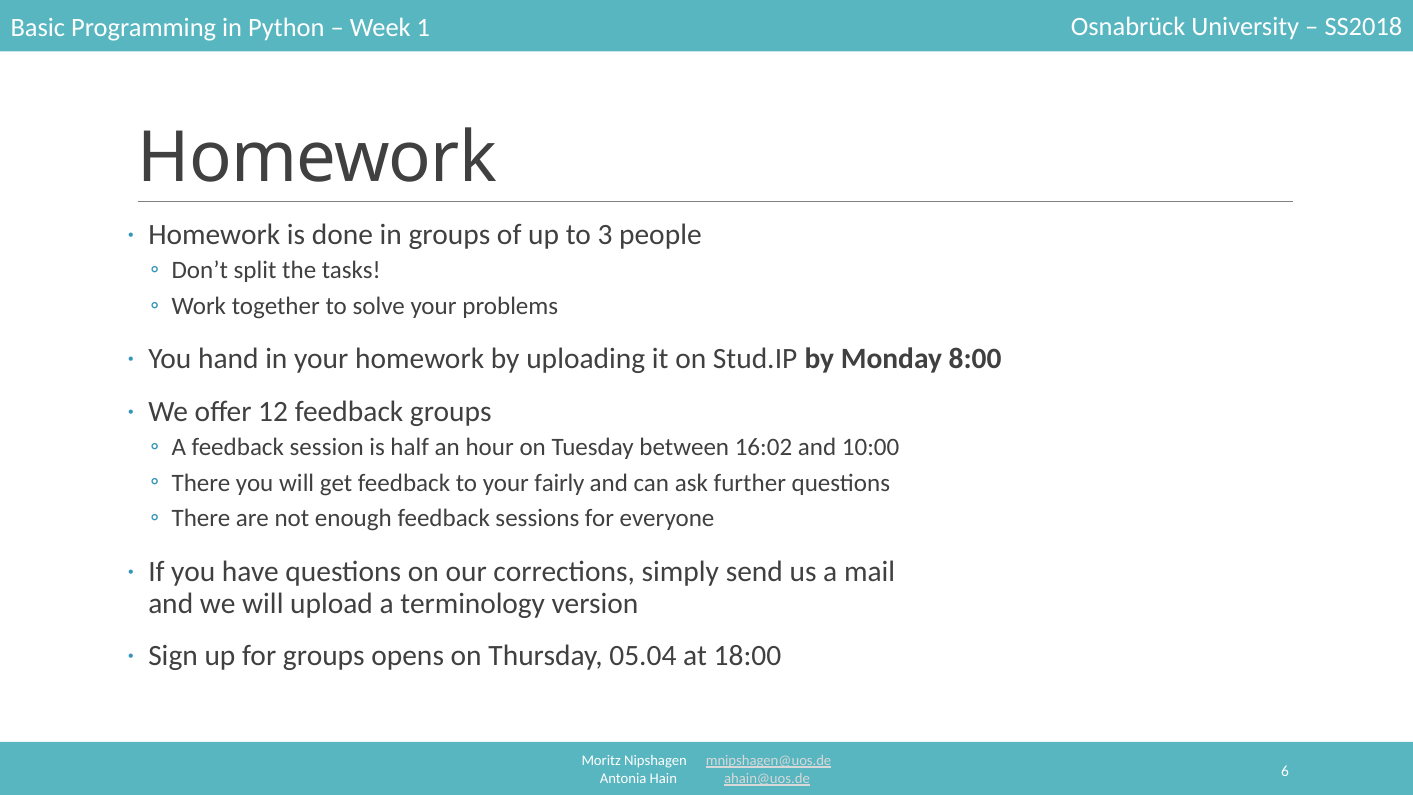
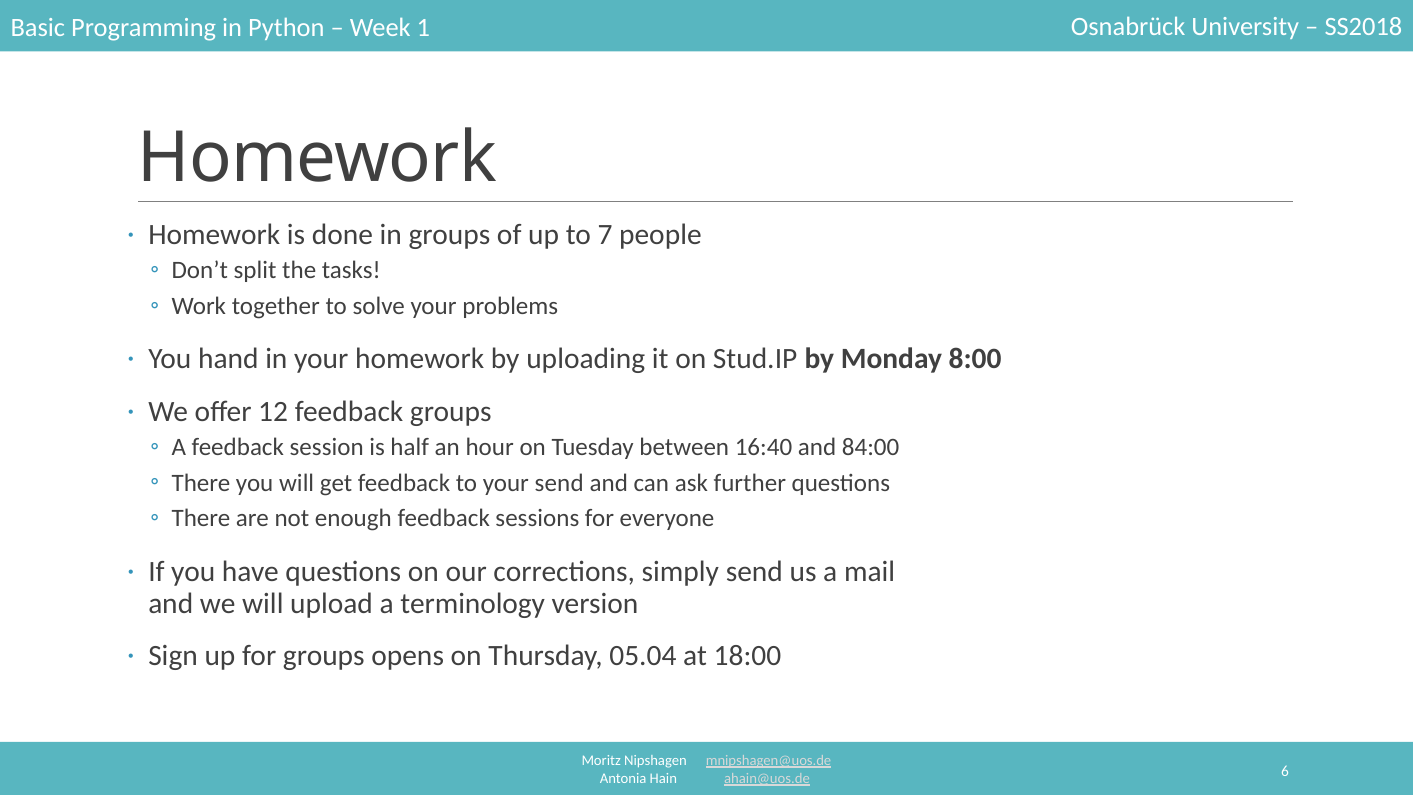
3: 3 -> 7 (605, 235)
16:02: 16:02 -> 16:40 (764, 447)
10:00: 10:00 -> 84:00 (871, 447)
your fairly: fairly -> send (559, 483)
